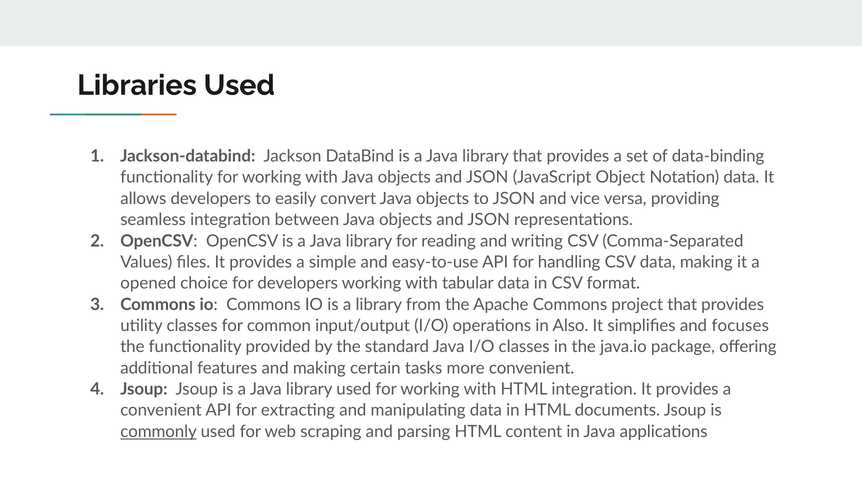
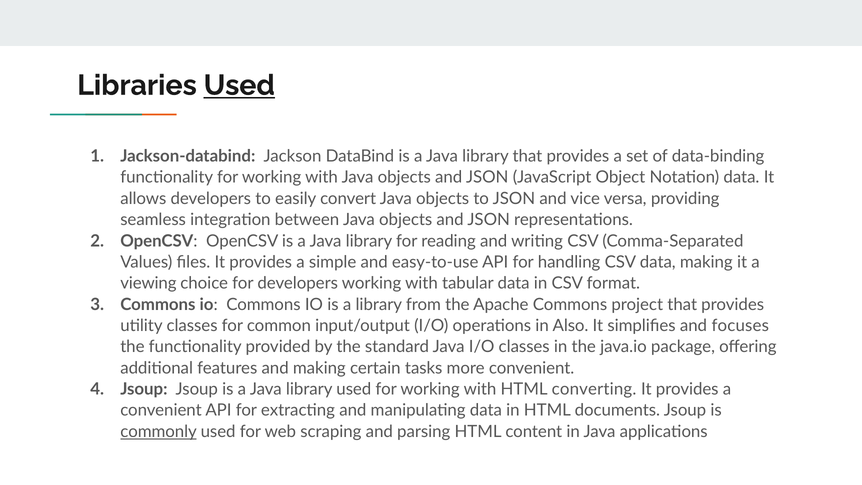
Used underline: none -> present (239, 85)
opened: opened -> viewing (148, 283)
HTML integration: integration -> converting (594, 389)
